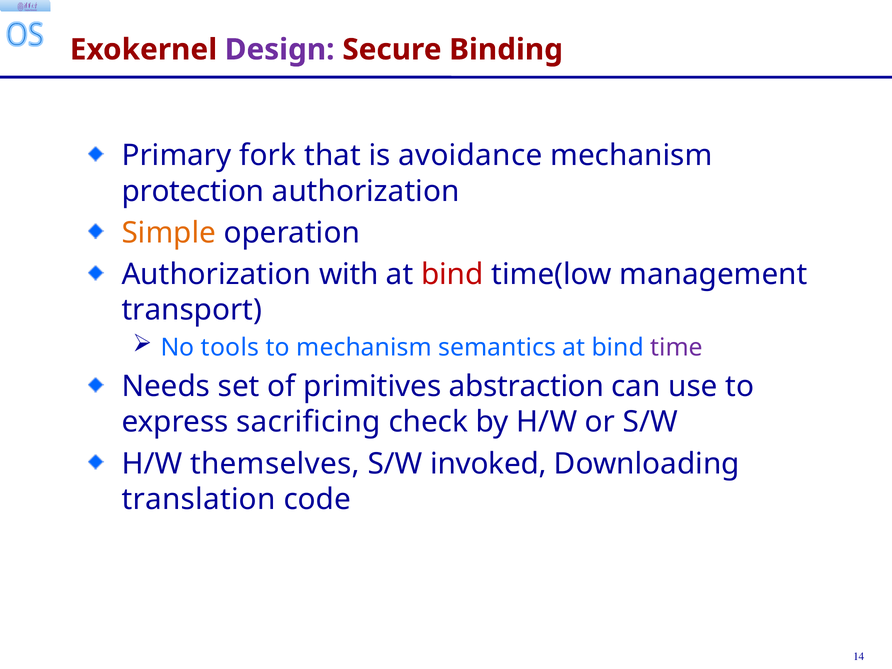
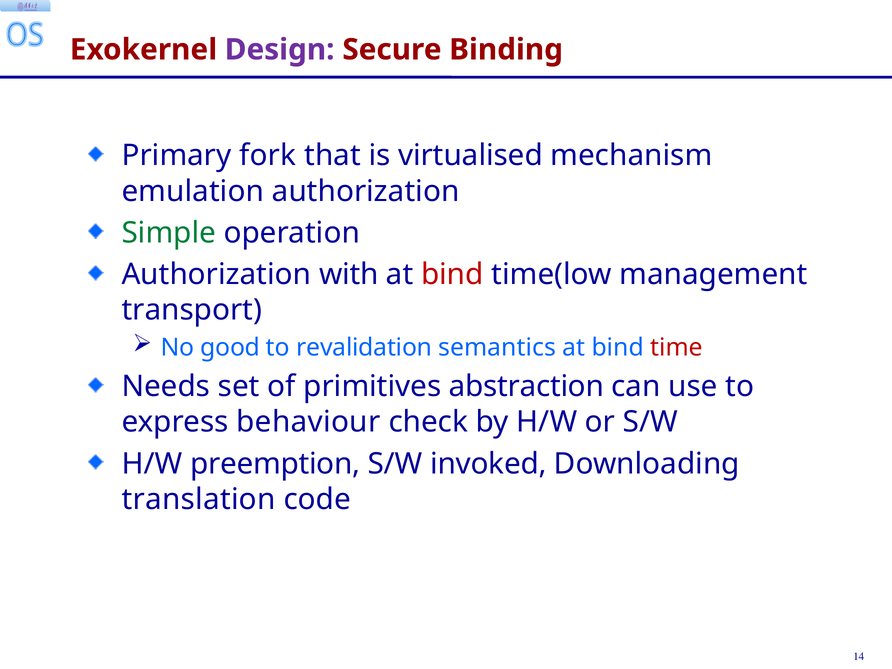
avoidance: avoidance -> virtualised (470, 156)
protection: protection -> emulation (193, 191)
Simple colour: orange -> green (169, 233)
tools: tools -> good (230, 347)
to mechanism: mechanism -> revalidation (364, 347)
time colour: purple -> red (677, 347)
sacrificing: sacrificing -> behaviour (308, 422)
themselves: themselves -> preemption (275, 464)
